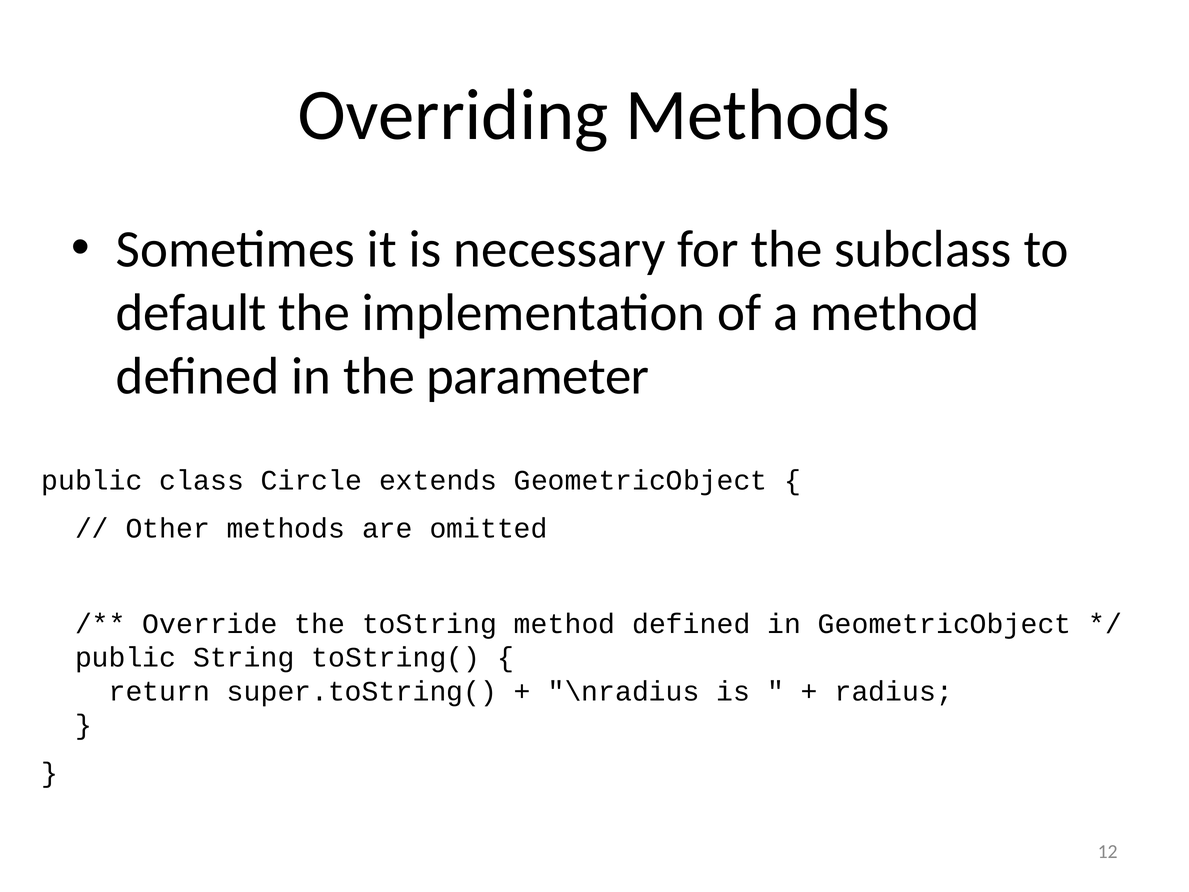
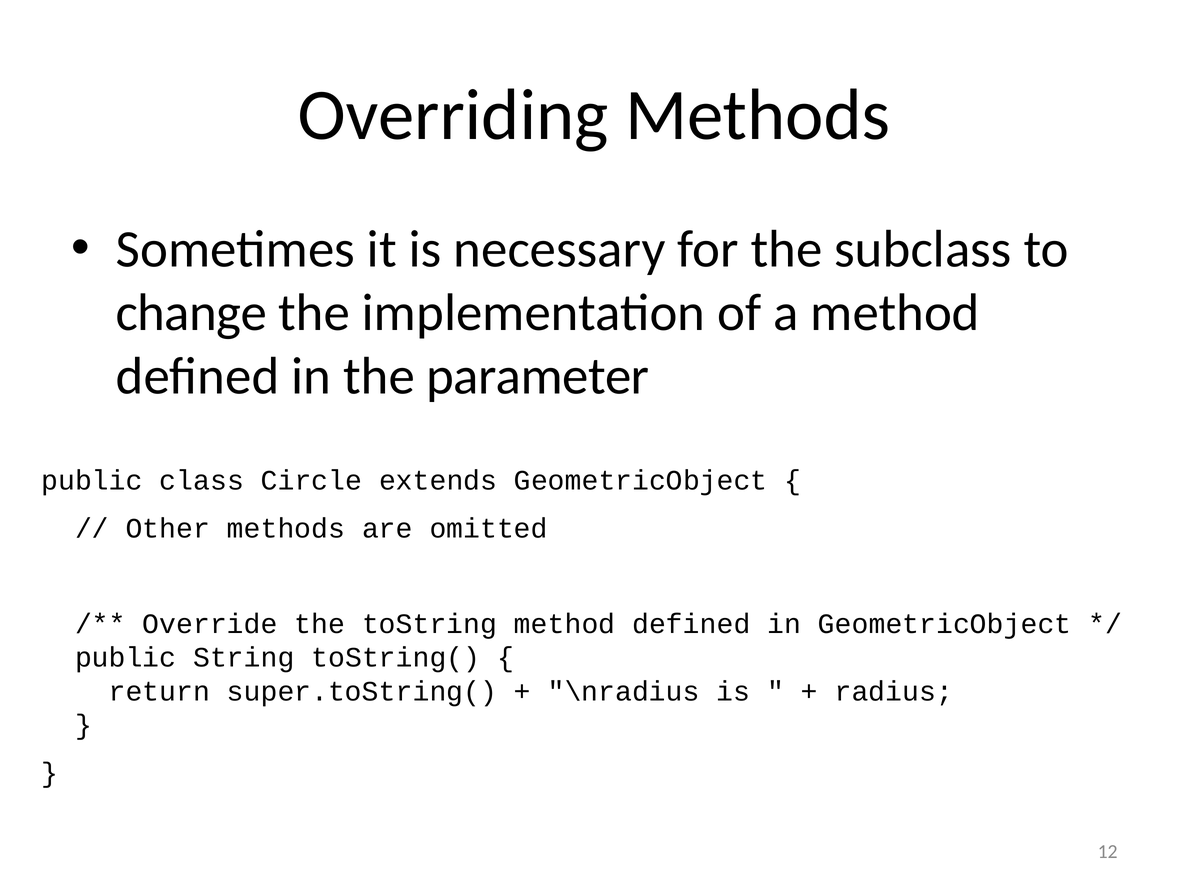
default: default -> change (191, 313)
